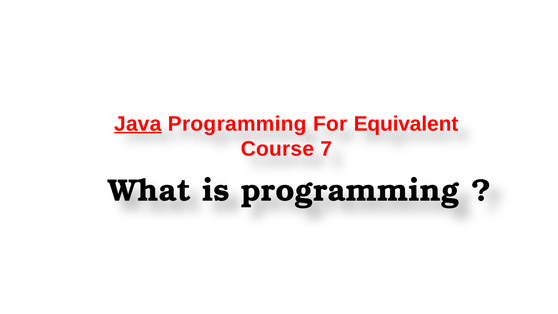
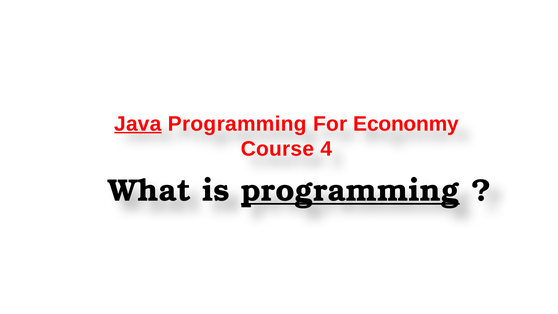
Equivalent: Equivalent -> Econonmy (406, 124)
7: 7 -> 4 (326, 149)
programming underline: none -> present (350, 190)
